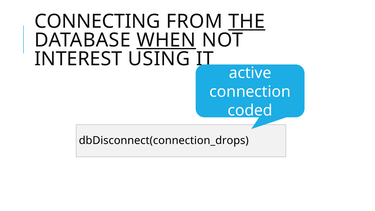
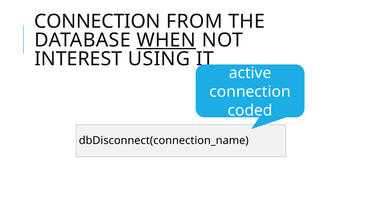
CONNECTING: CONNECTING -> CONNECTION (97, 21)
THE underline: present -> none (247, 21)
dbDisconnect(connection_drops: dbDisconnect(connection_drops -> dbDisconnect(connection_name (164, 140)
